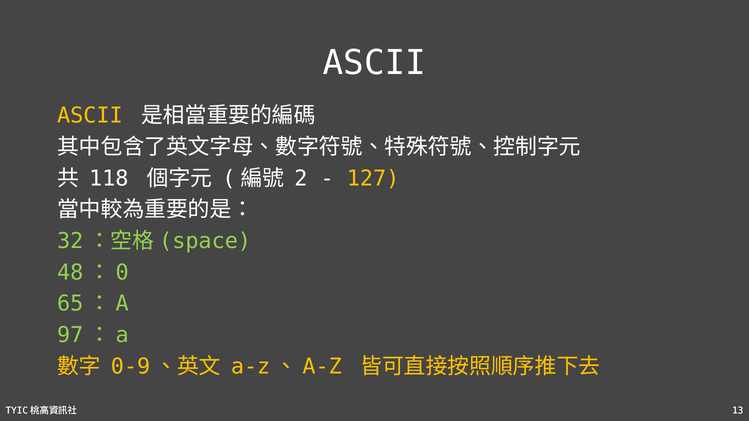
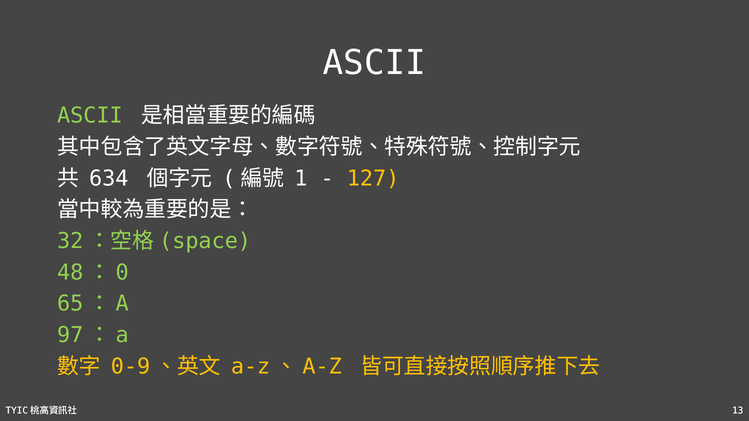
ASCII colour: yellow -> light green (90, 116)
118: 118 -> 634 (109, 178)
2: 2 -> 1 (301, 178)
